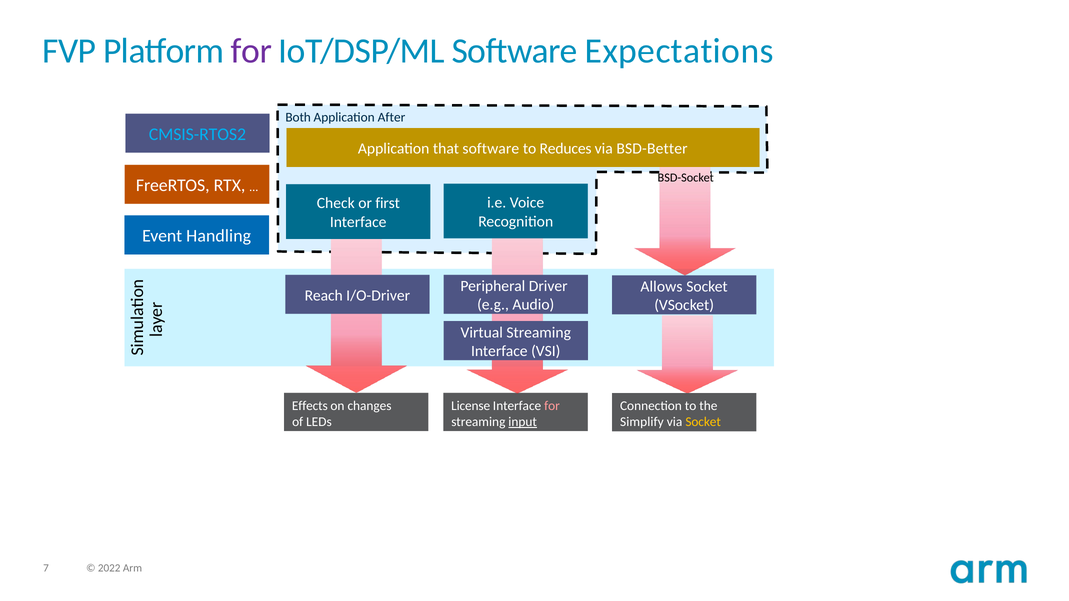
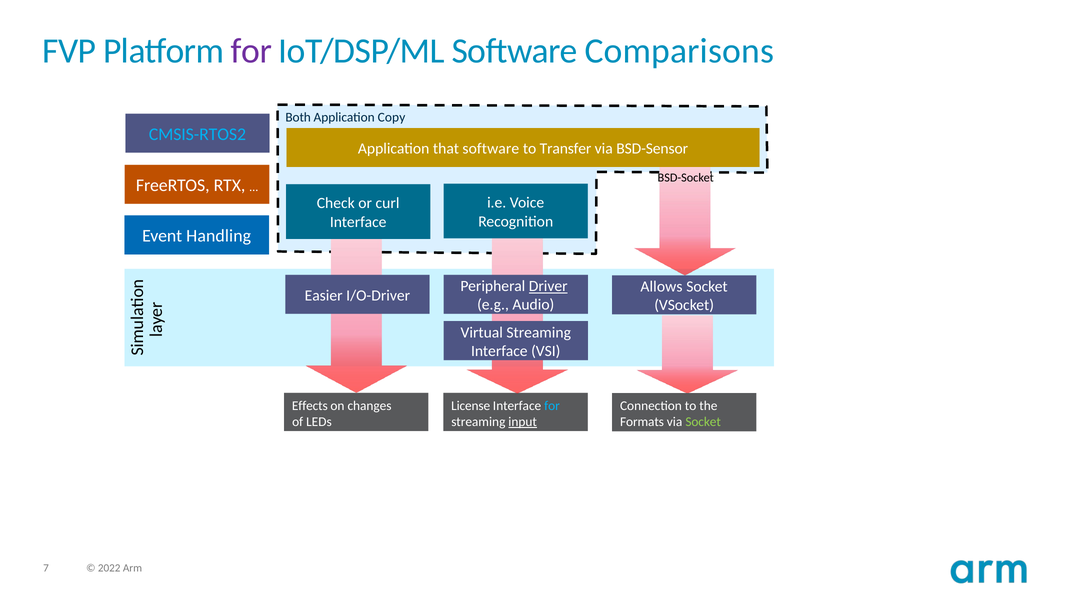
Expectations: Expectations -> Comparisons (679, 51)
After: After -> Copy (392, 118)
Reduces: Reduces -> Transfer (566, 149)
BSD-Better: BSD-Better -> BSD-Sensor (652, 149)
first: first -> curl (388, 203)
Driver underline: none -> present (548, 286)
Reach: Reach -> Easier (324, 296)
for colour: pink -> light blue (552, 406)
Simplify: Simplify -> Formats (642, 422)
Socket colour: yellow -> light green (703, 422)
